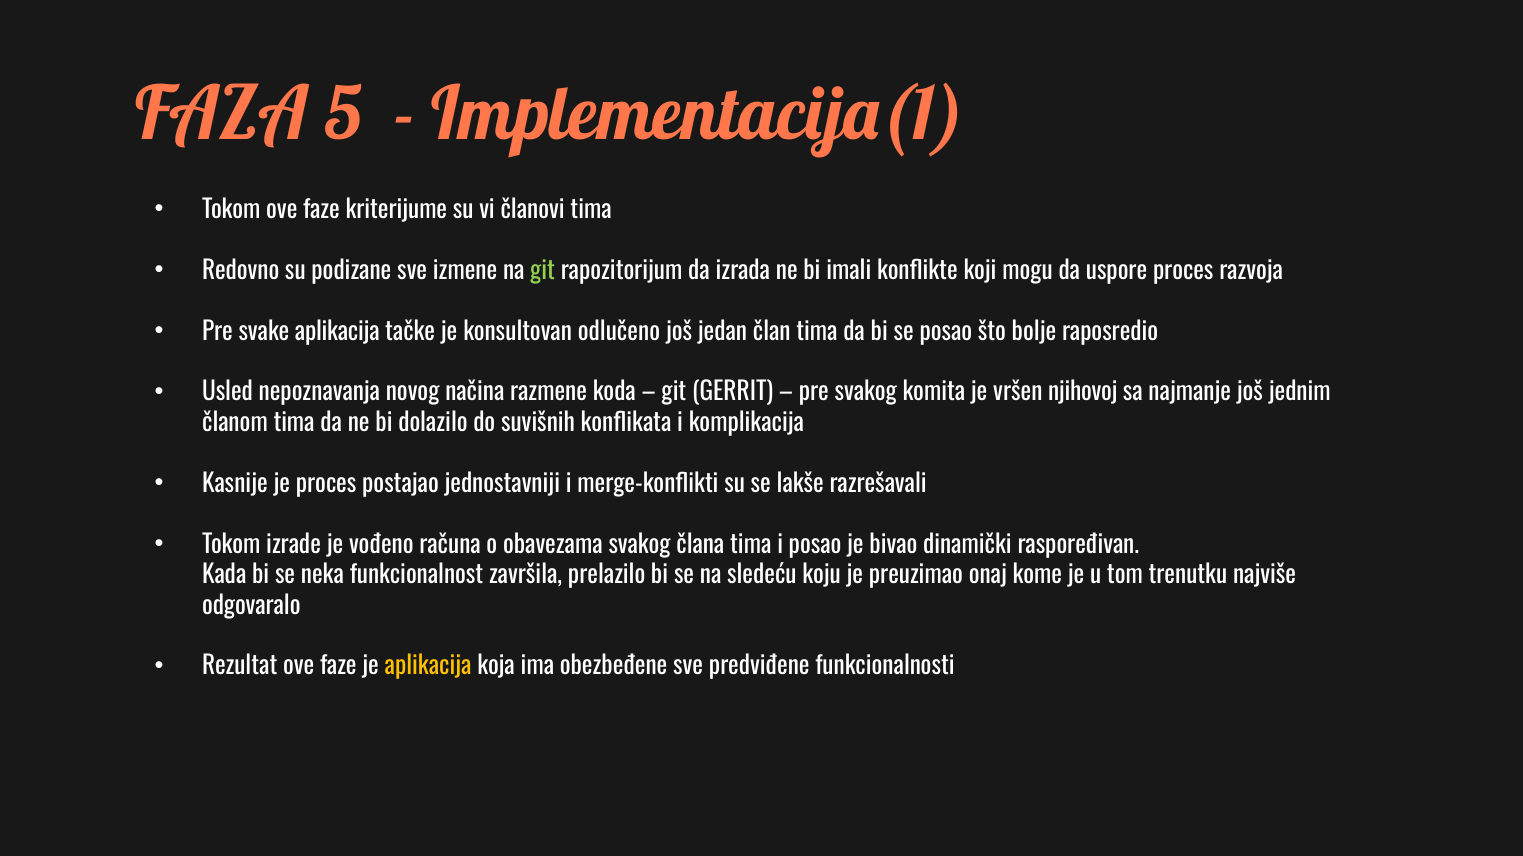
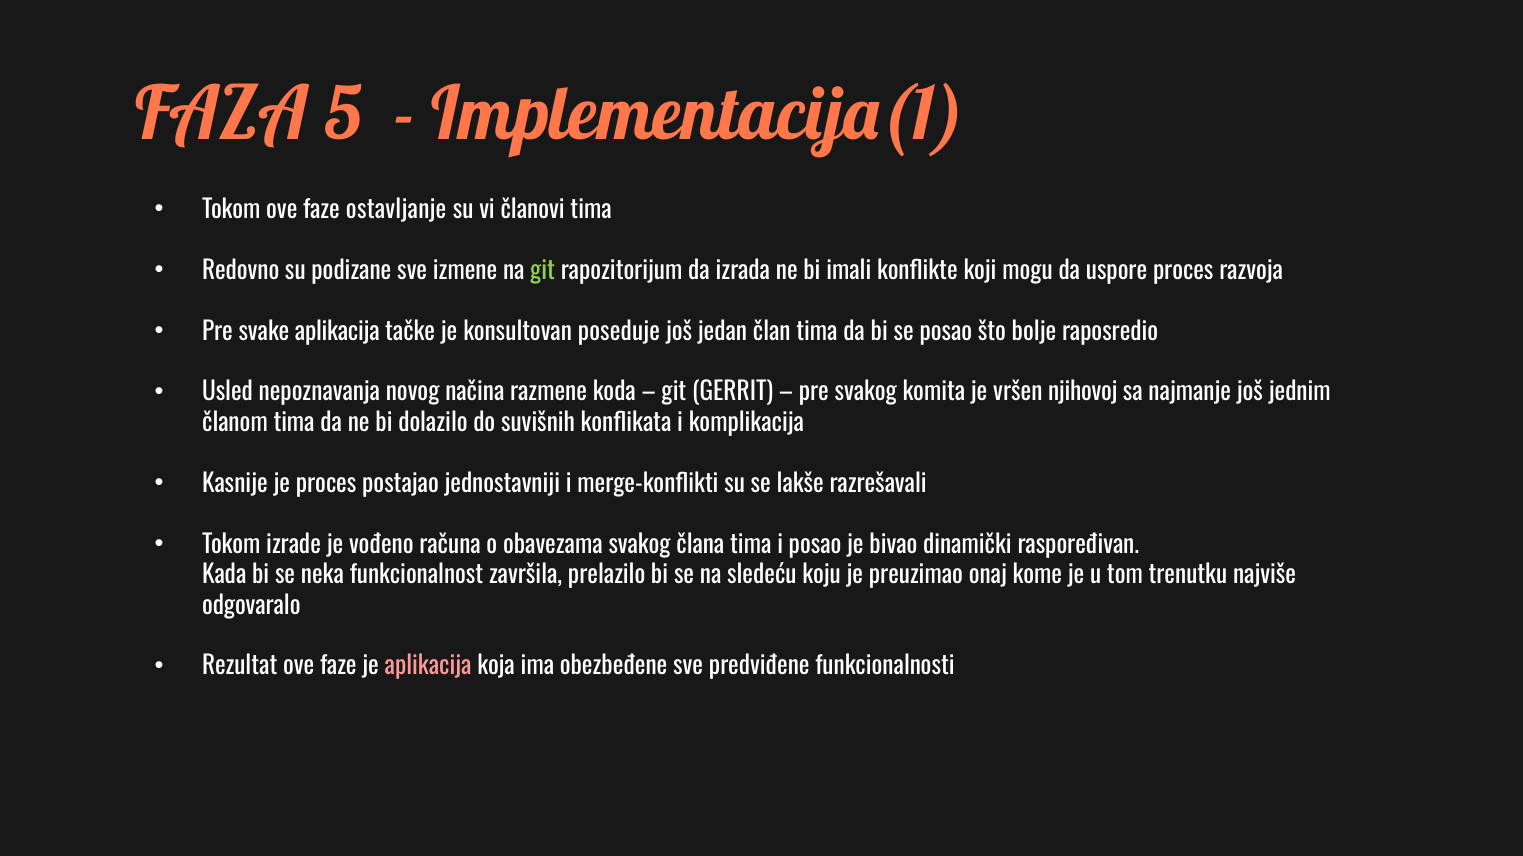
kriterijume: kriterijume -> ostavljanje (396, 210)
odlučeno: odlučeno -> poseduje (619, 332)
aplikacija colour: yellow -> pink (428, 667)
